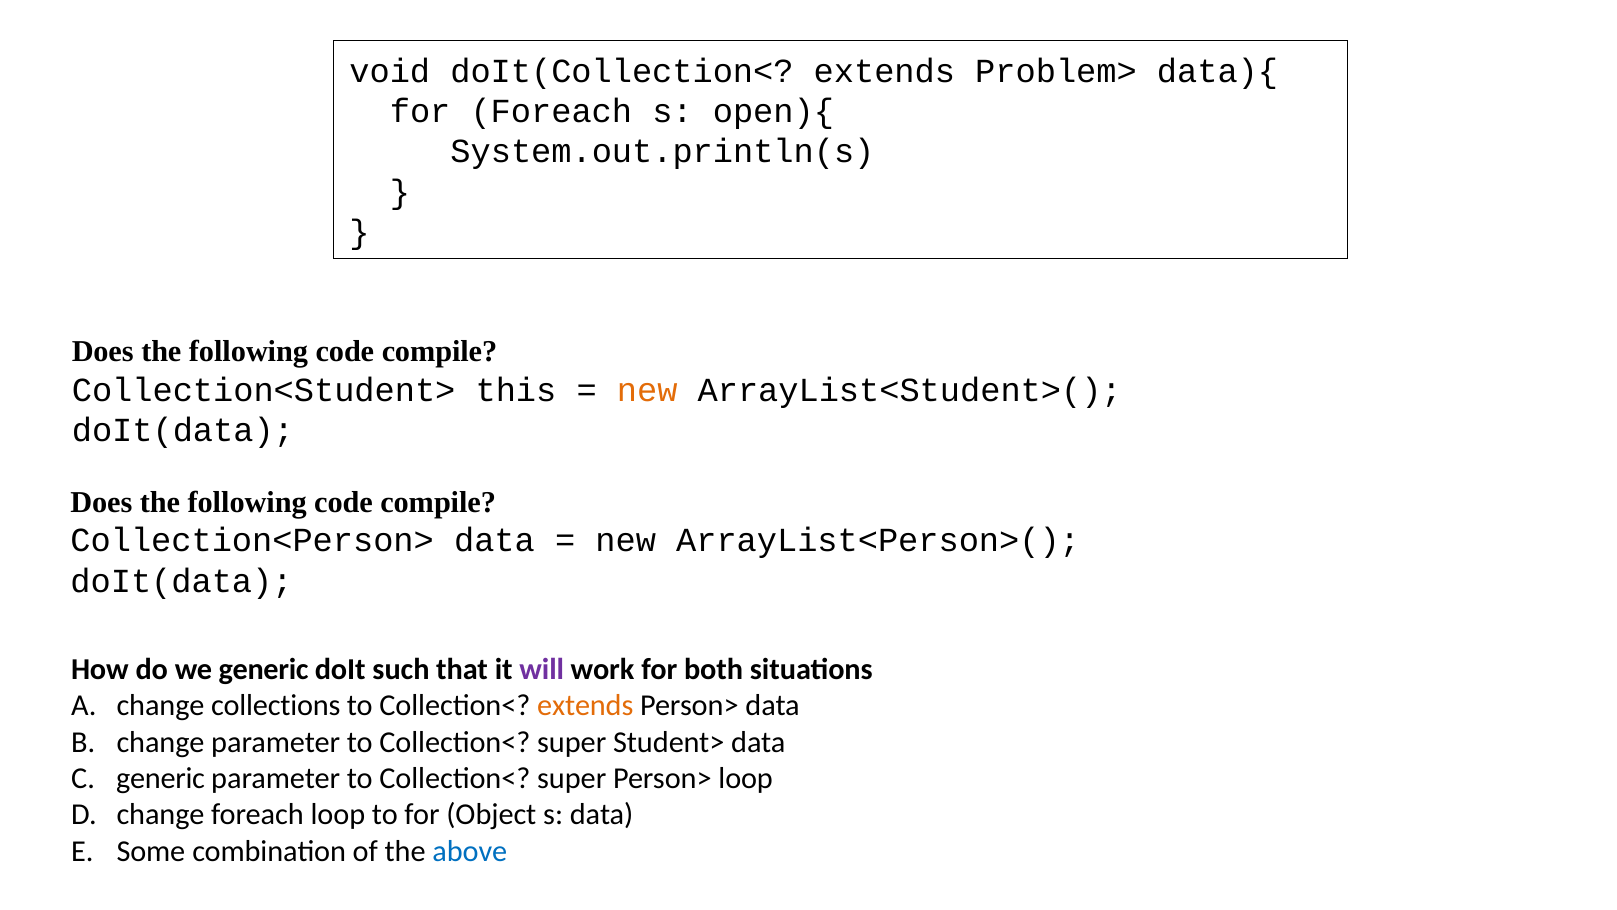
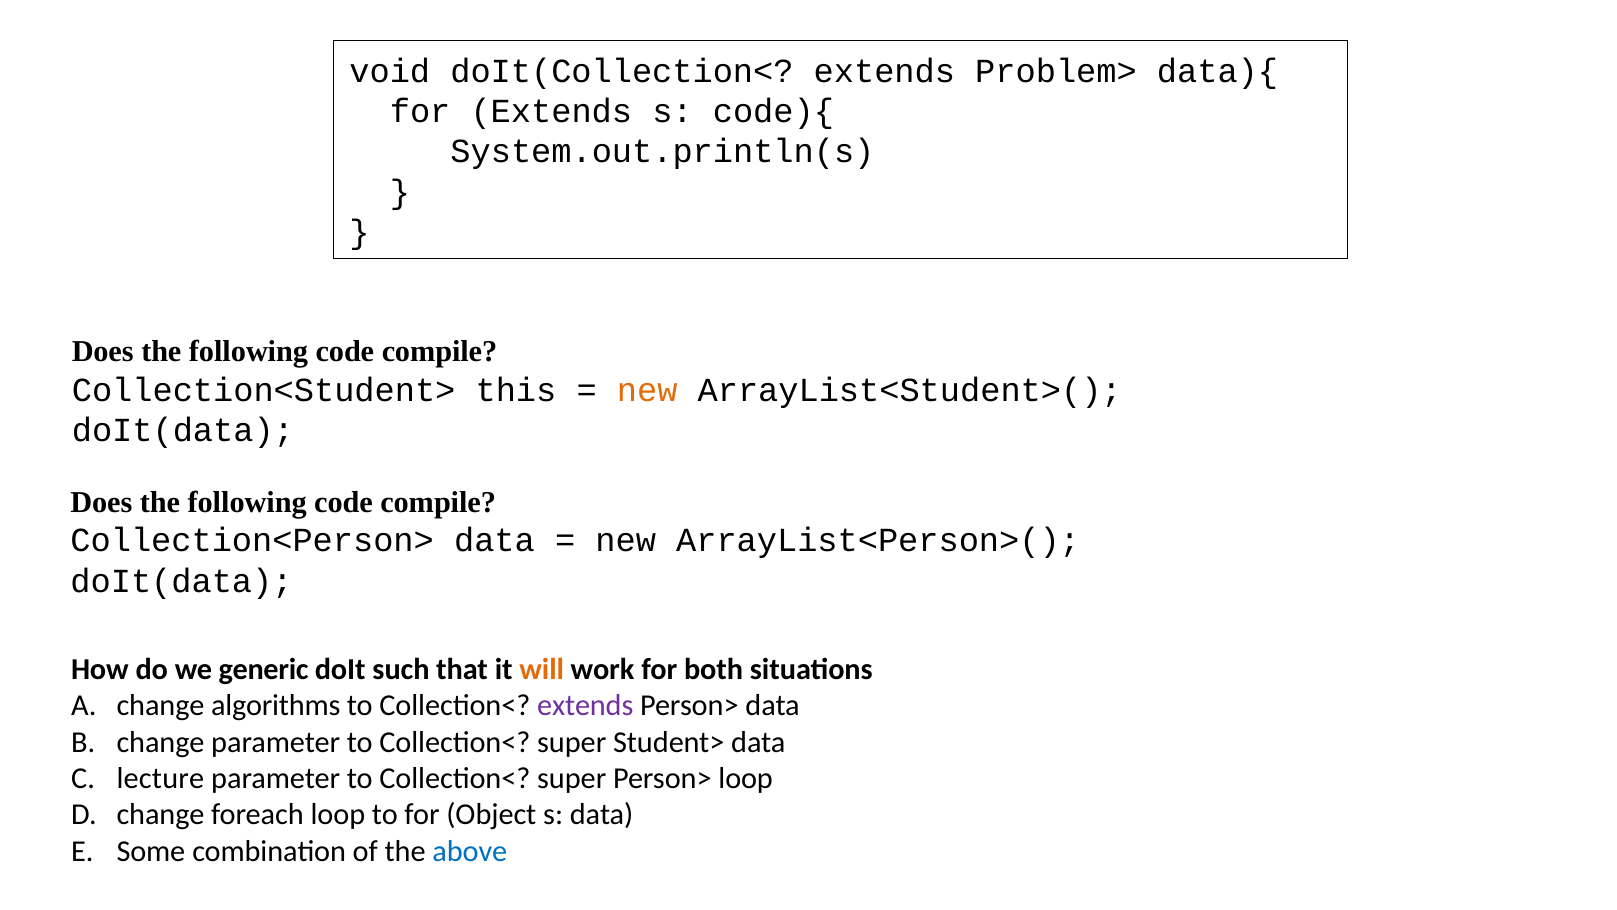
for Foreach: Foreach -> Extends (551, 111)
open){: open){ -> code){ (773, 111)
will colour: purple -> orange (542, 669)
collections: collections -> algorithms (276, 705)
extends colour: orange -> purple (585, 705)
generic: generic -> lecture (160, 778)
